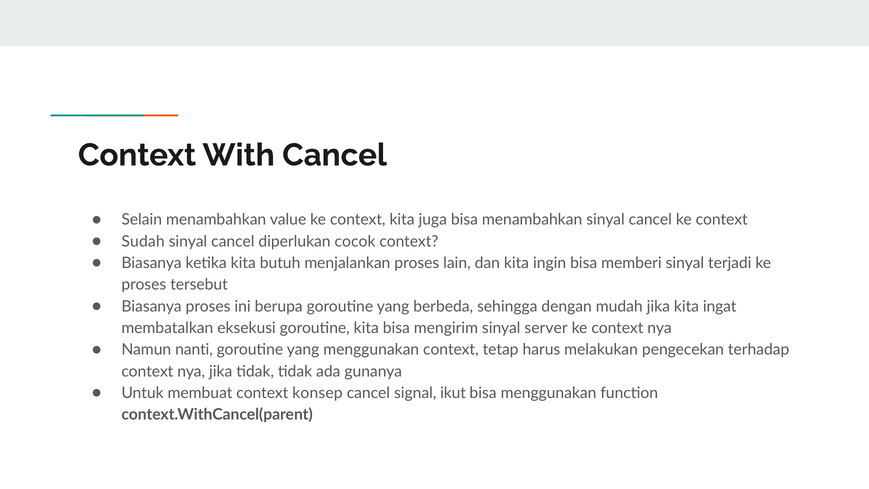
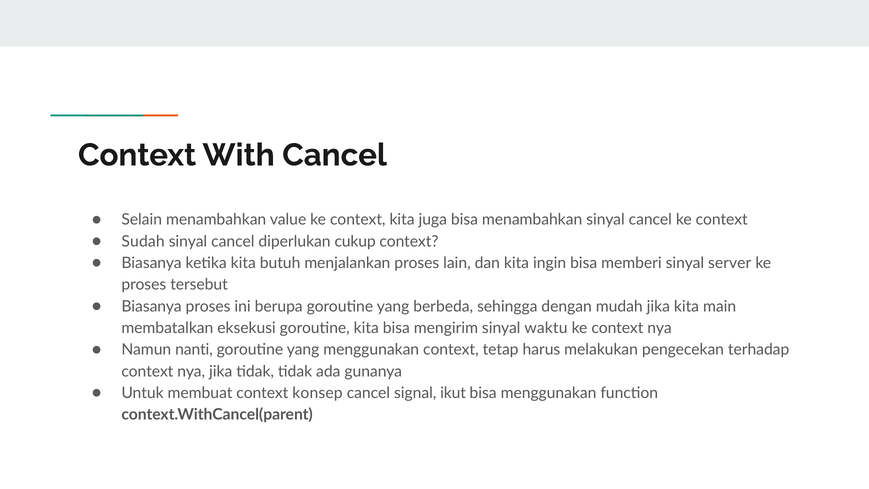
cocok: cocok -> cukup (355, 241)
terjadi: terjadi -> server (730, 263)
ingat: ingat -> main (720, 306)
server: server -> waktu (546, 328)
